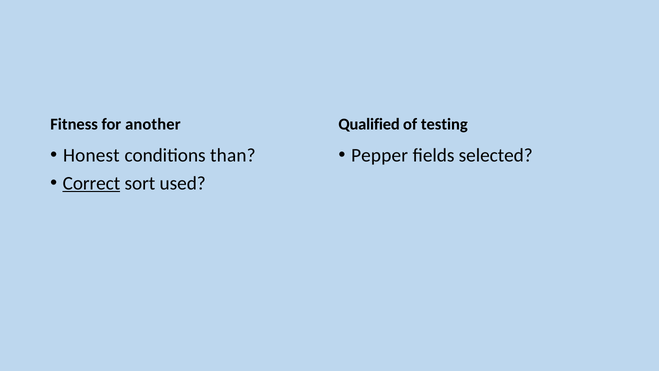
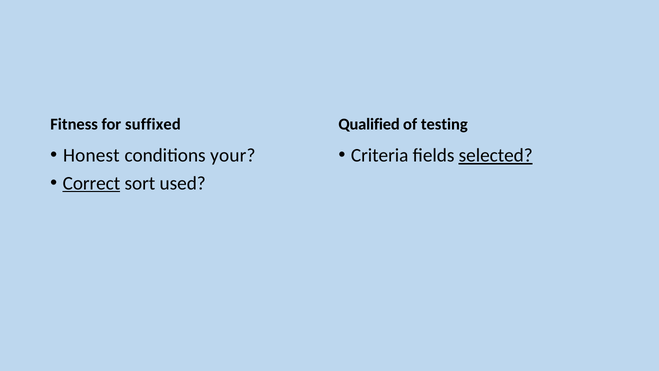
another: another -> suffixed (153, 124)
than: than -> your (233, 155)
Pepper: Pepper -> Criteria (380, 155)
selected underline: none -> present (496, 155)
